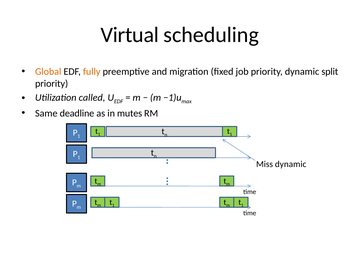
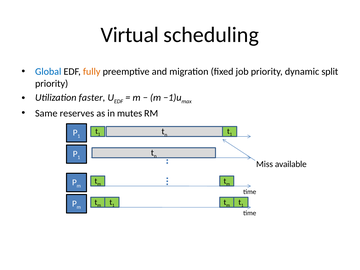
Global colour: orange -> blue (48, 72)
called: called -> faster (92, 98)
deadline: deadline -> reserves (77, 113)
Miss dynamic: dynamic -> available (291, 164)
